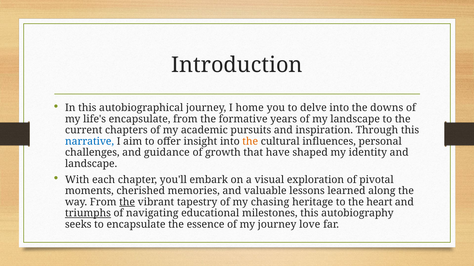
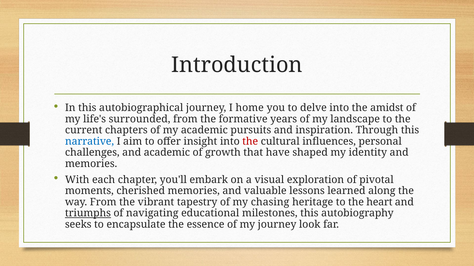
downs: downs -> amidst (387, 108)
life's encapsulate: encapsulate -> surrounded (140, 119)
the colour: orange -> red (250, 142)
and guidance: guidance -> academic (167, 153)
landscape: landscape -> memories (91, 164)
the underline: present -> none (127, 202)
love: love -> look (310, 225)
